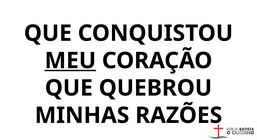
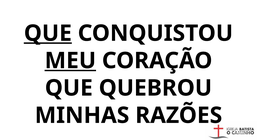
QUE underline: none -> present (48, 33)
